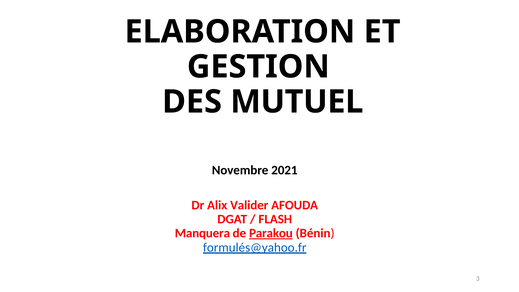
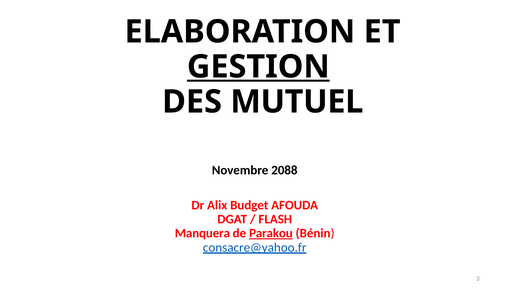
GESTION underline: none -> present (258, 67)
2021: 2021 -> 2088 (284, 170)
Valider: Valider -> Budget (249, 205)
formulés@yahoo.fr: formulés@yahoo.fr -> consacre@yahoo.fr (255, 247)
